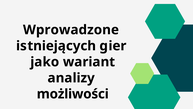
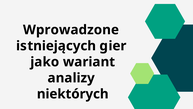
możliwości: możliwości -> niektórych (73, 94)
